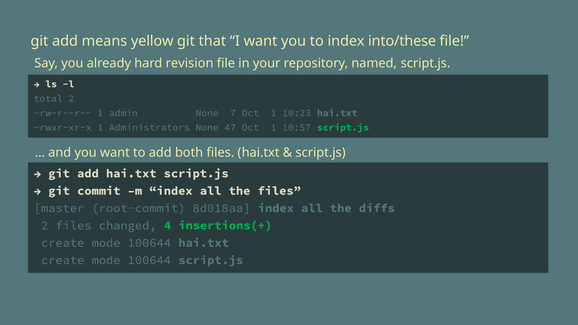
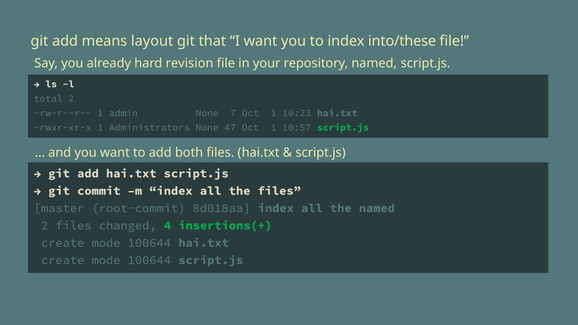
yellow: yellow -> layout (152, 41)
the diffs: diffs -> named (377, 208)
